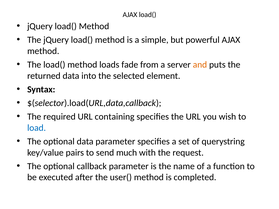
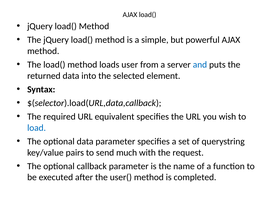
fade: fade -> user (130, 65)
and colour: orange -> blue (200, 65)
containing: containing -> equivalent (115, 117)
